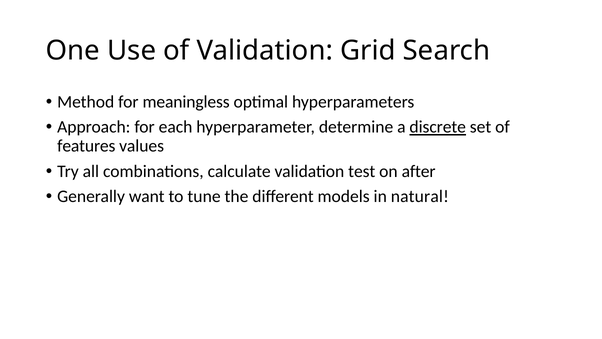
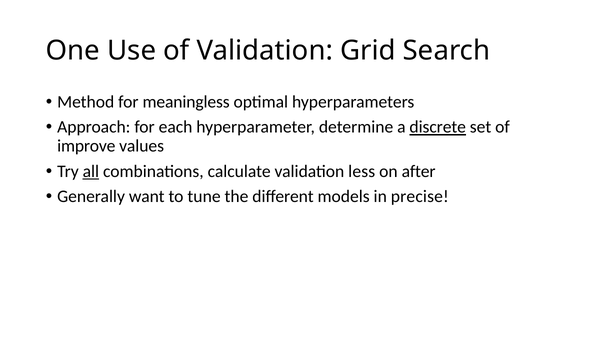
features: features -> improve (86, 146)
all underline: none -> present (91, 171)
test: test -> less (362, 171)
natural: natural -> precise (420, 196)
